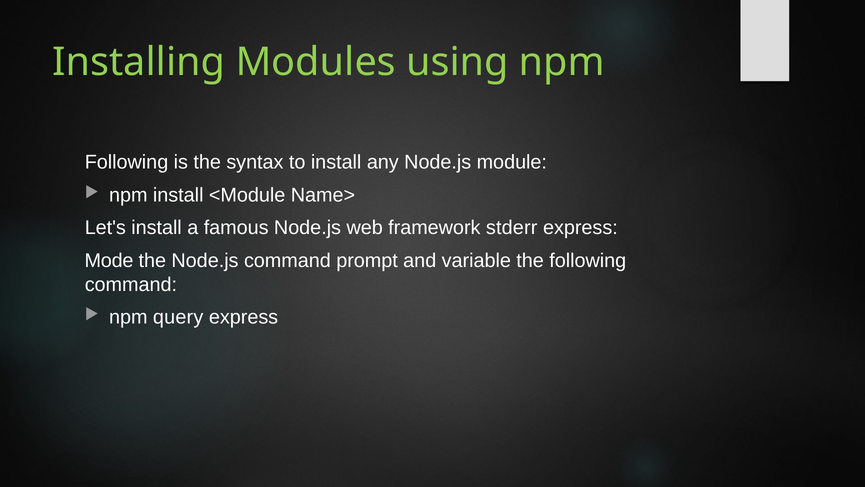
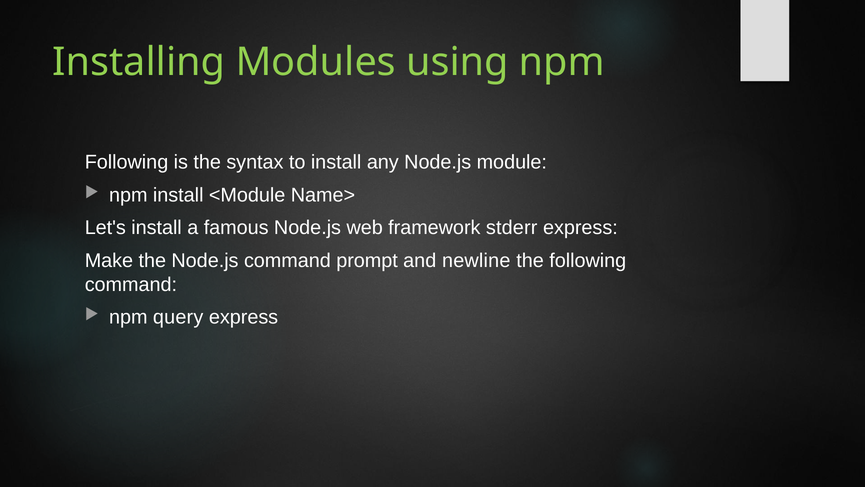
Mode: Mode -> Make (109, 260)
variable: variable -> newline (476, 260)
